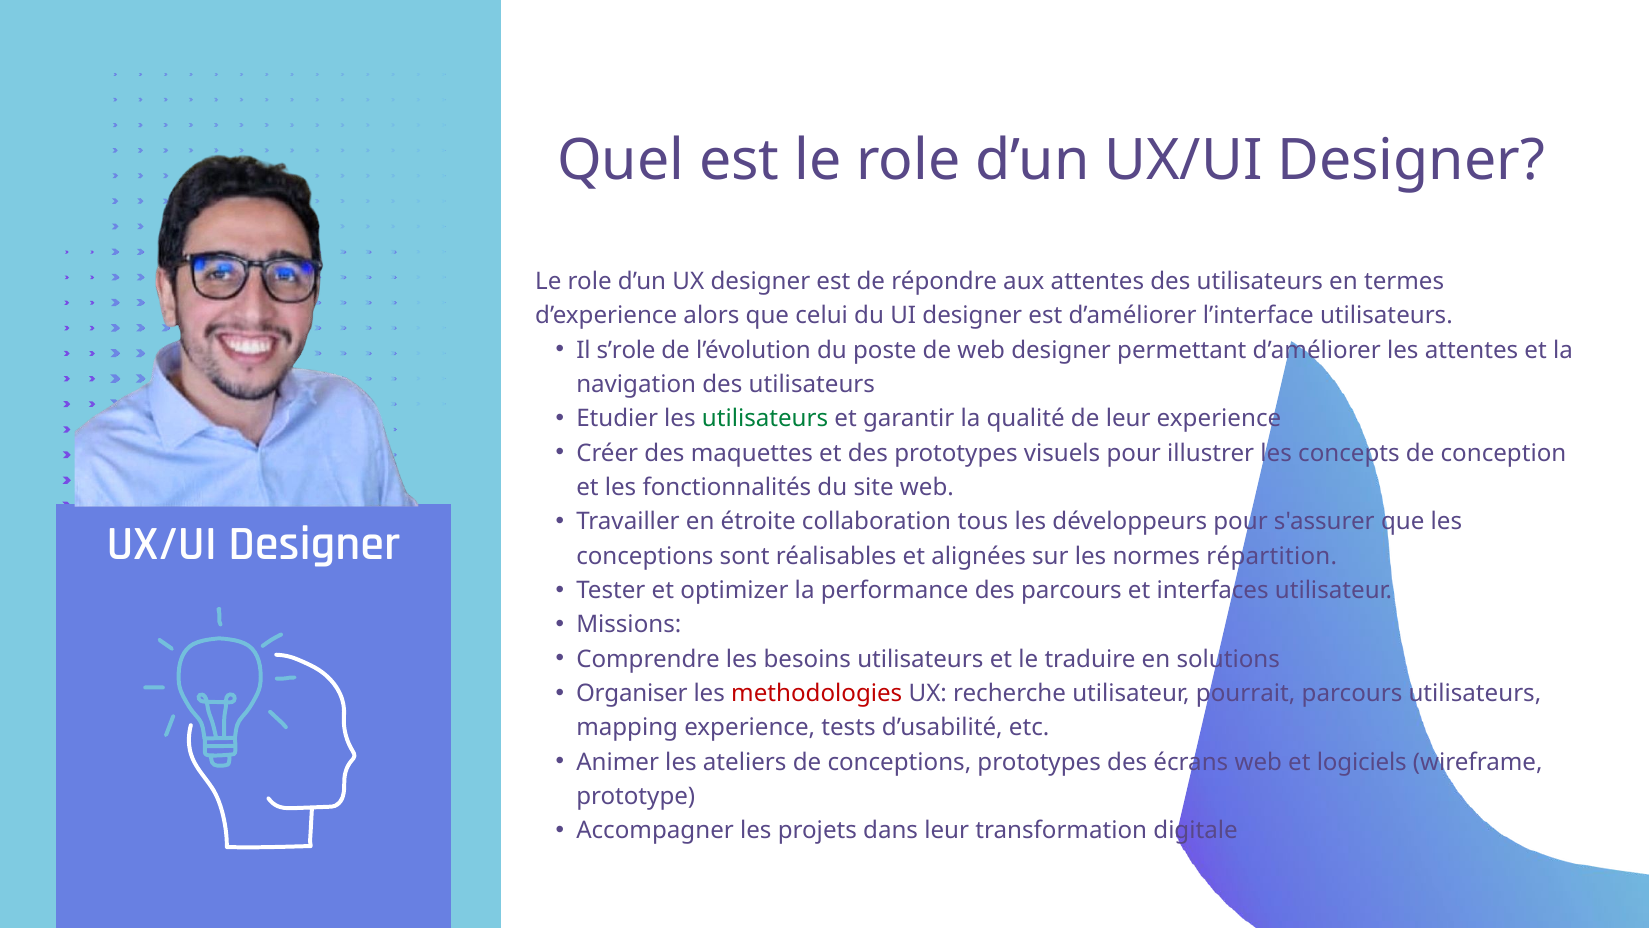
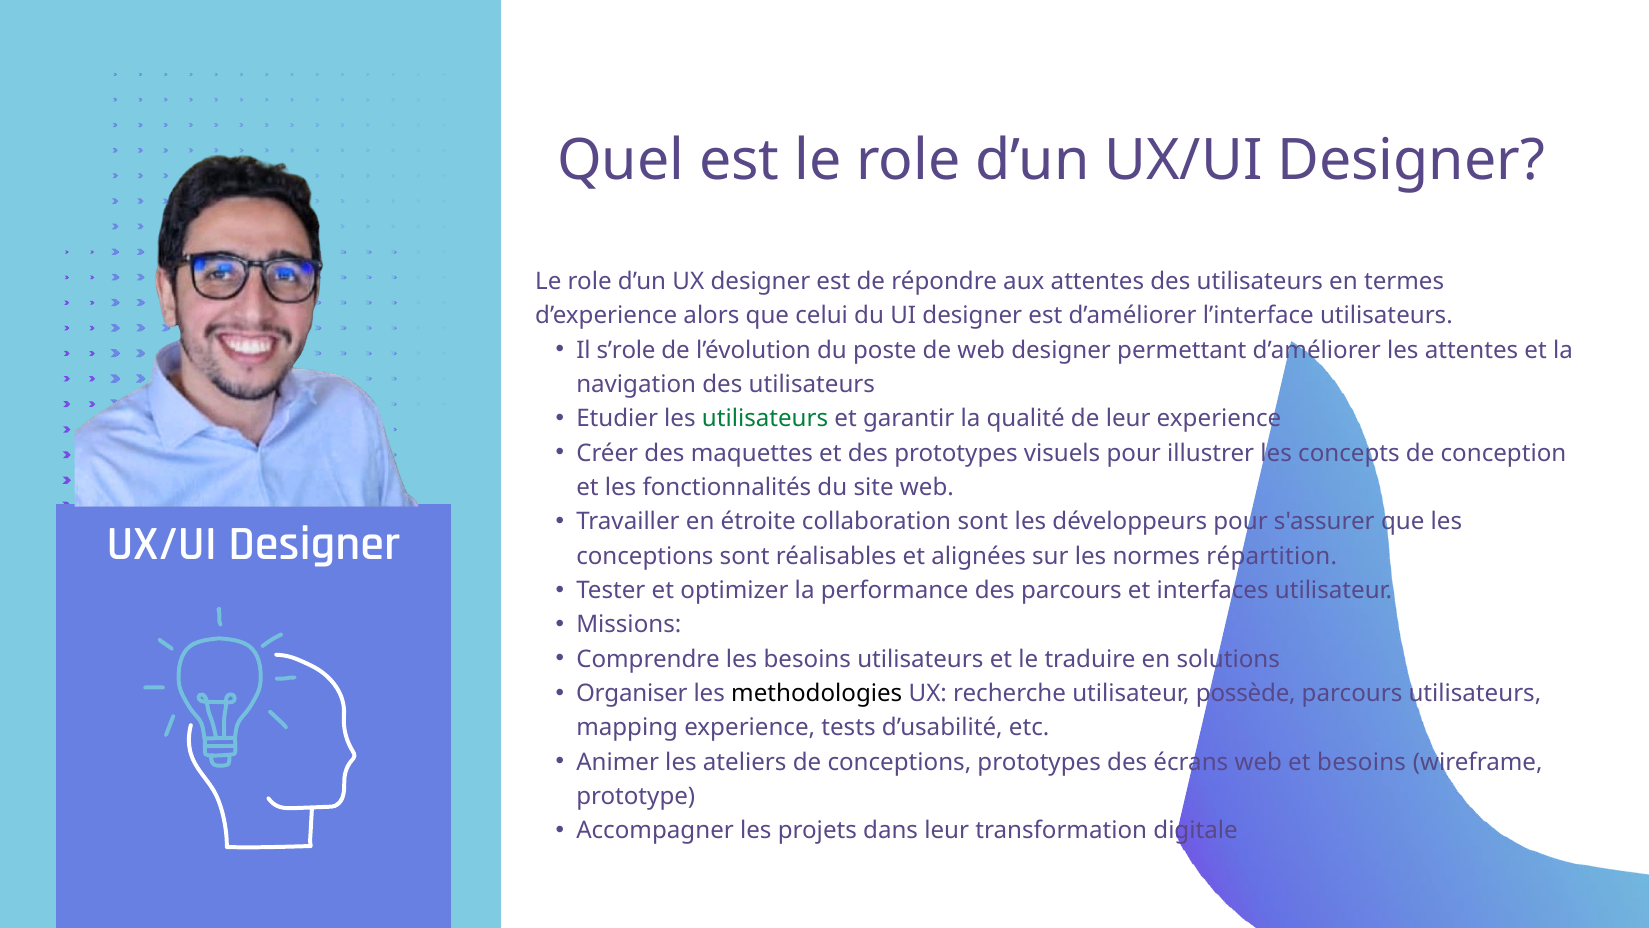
collaboration tous: tous -> sont (983, 522)
methodologies colour: red -> black (817, 693)
pourrait: pourrait -> possède (1246, 693)
et logiciels: logiciels -> besoins (1362, 762)
